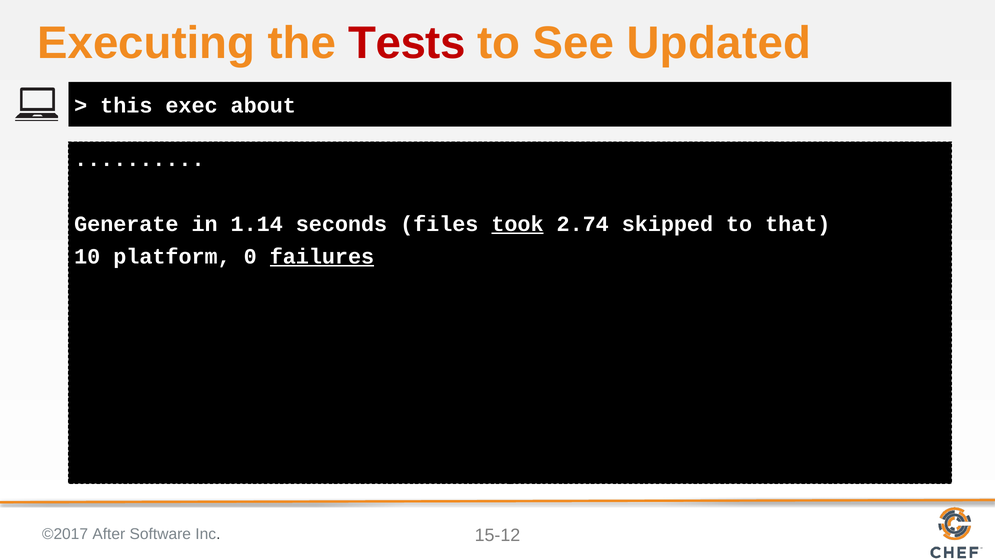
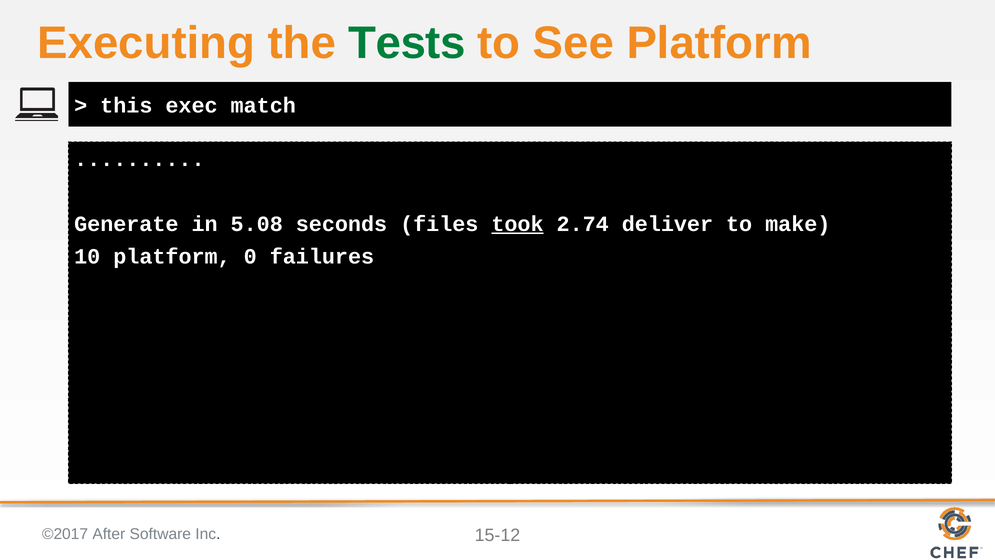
Tests colour: red -> green (407, 43)
See Updated: Updated -> Platform (719, 43)
about: about -> match (263, 106)
1.14: 1.14 -> 5.08 (257, 224)
skipped: skipped -> deliver (667, 224)
that: that -> make (798, 224)
failures underline: present -> none (322, 256)
